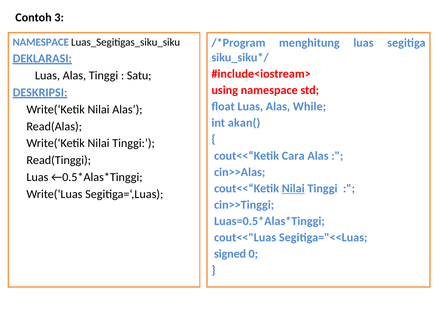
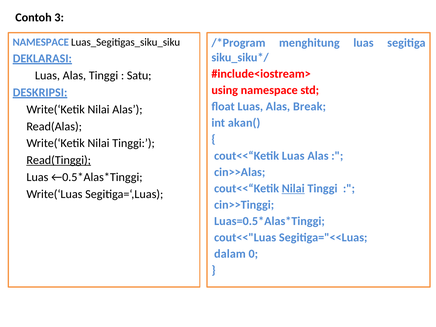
While: While -> Break (309, 107)
cout<<“Ketik Cara: Cara -> Luas (293, 156)
Read(Tinggi underline: none -> present (59, 160)
signed: signed -> dalam (230, 254)
